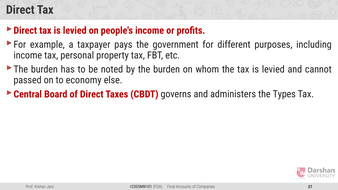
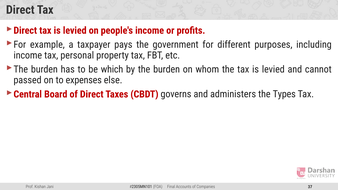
noted: noted -> which (112, 69)
economy: economy -> expenses (84, 80)
